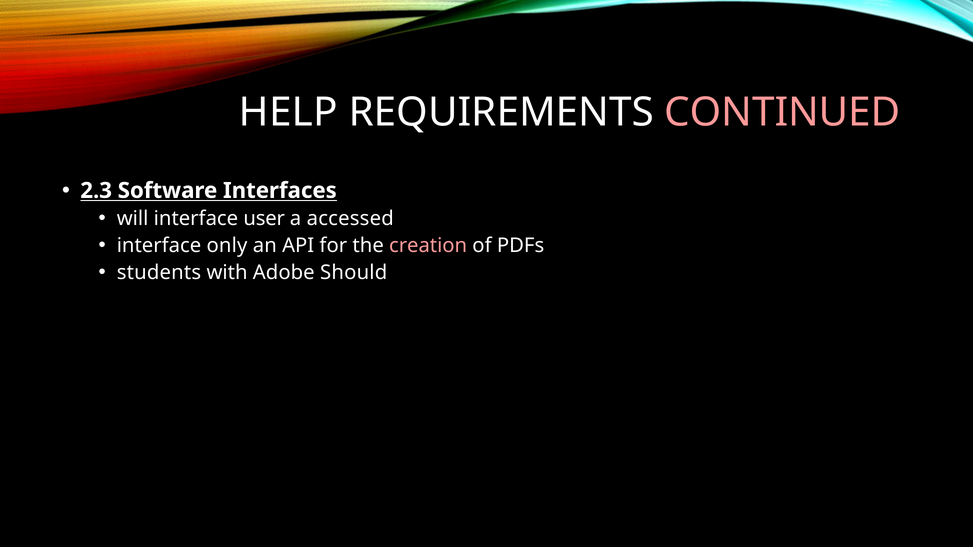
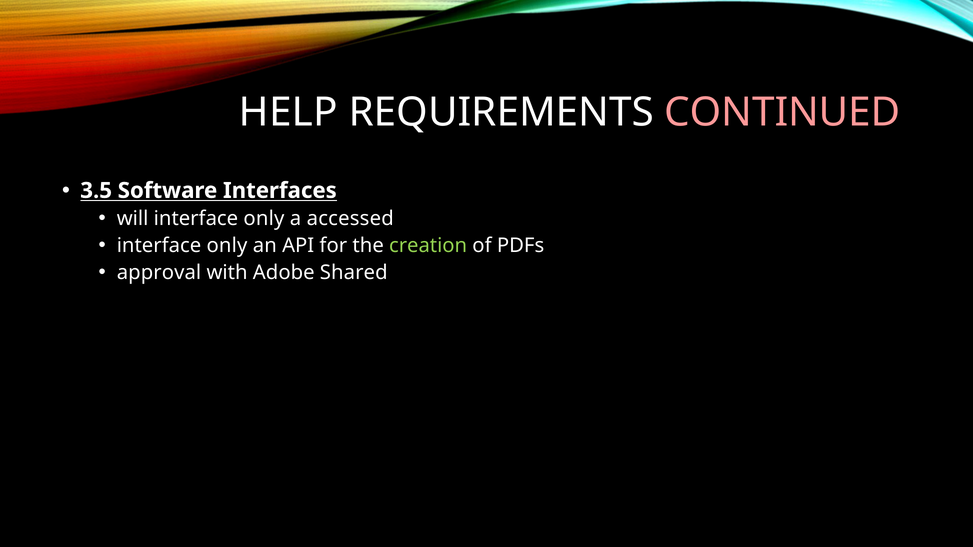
2.3: 2.3 -> 3.5 (96, 191)
will interface user: user -> only (264, 219)
creation colour: pink -> light green (428, 246)
students: students -> approval (159, 273)
Should: Should -> Shared (354, 273)
